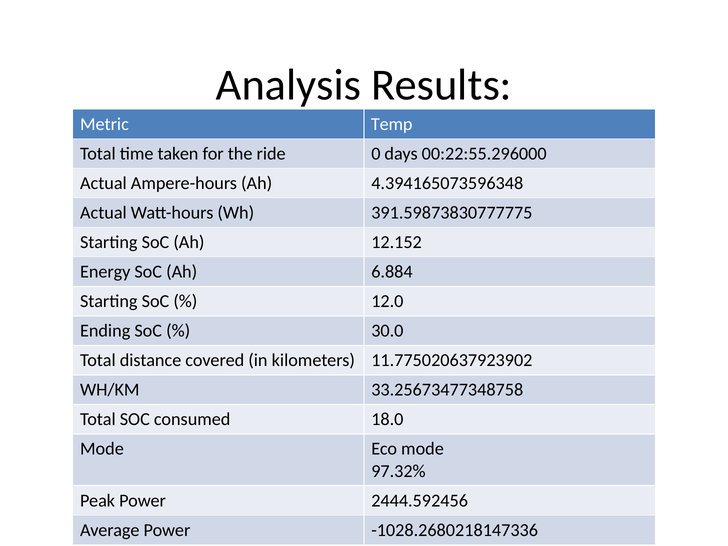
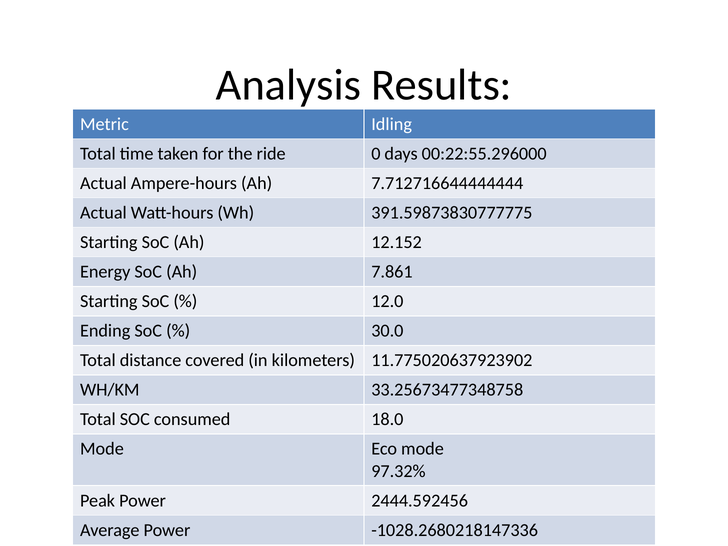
Temp: Temp -> Idling (392, 124)
4.394165073596348: 4.394165073596348 -> 7.712716644444444 (447, 183)
6.884: 6.884 -> 7.861 (392, 272)
